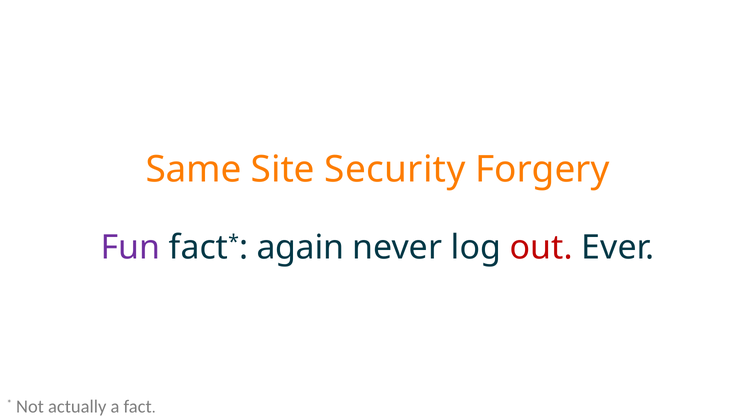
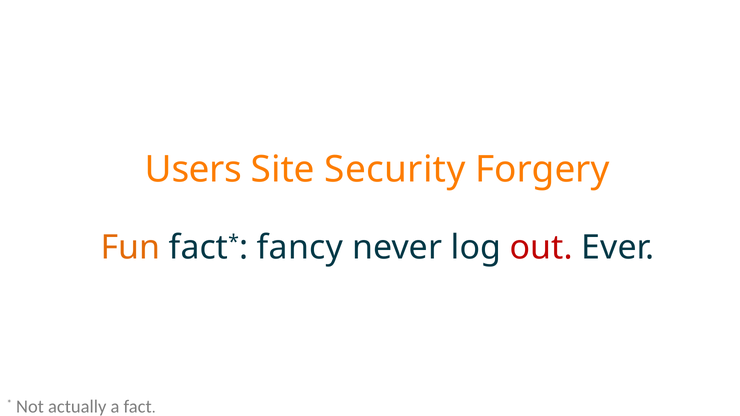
Same: Same -> Users (194, 170)
Fun colour: purple -> orange (130, 248)
again: again -> fancy (300, 248)
